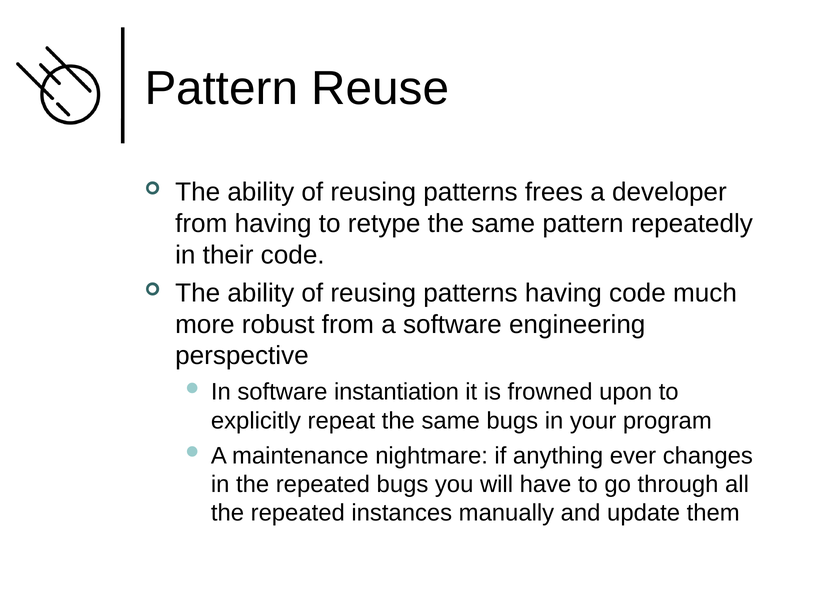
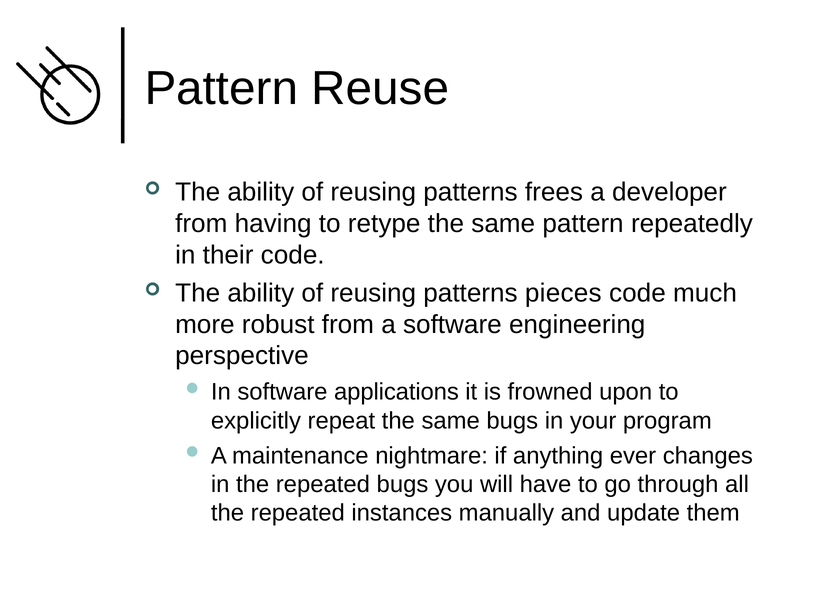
patterns having: having -> pieces (563, 293)
instantiation: instantiation -> applications (396, 392)
